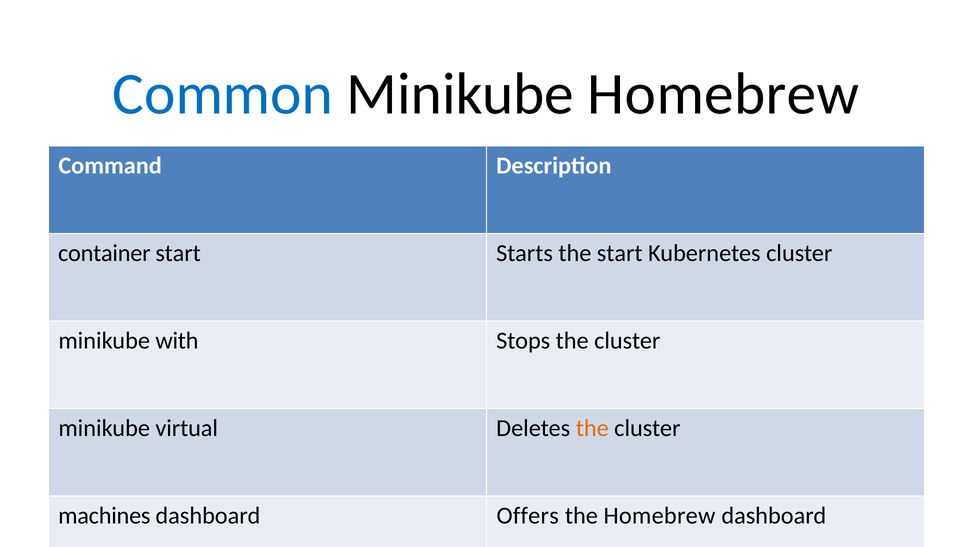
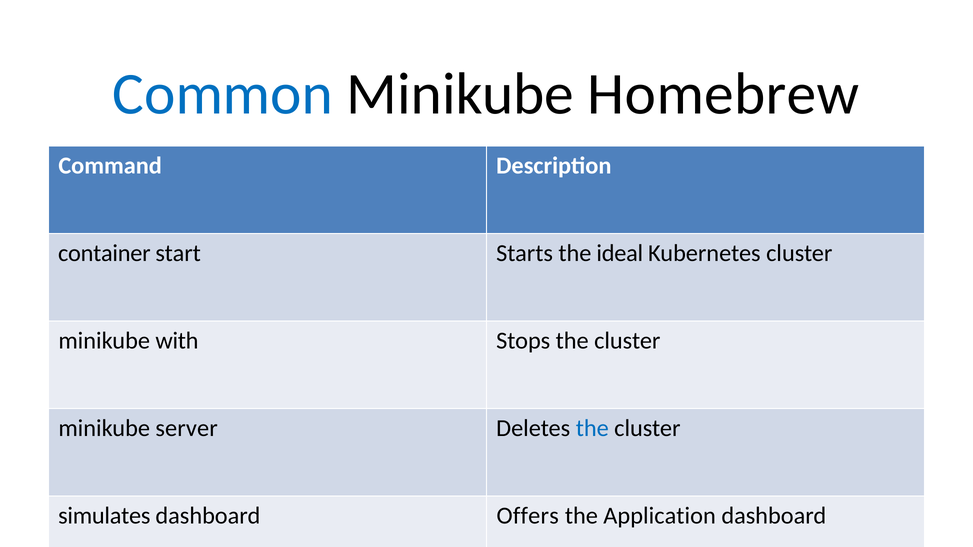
the start: start -> ideal (620, 254)
virtual: virtual -> server (187, 429)
the colour: orange -> blue (592, 429)
machines: machines -> simulates (104, 516)
the Homebrew: Homebrew -> Application (660, 516)
